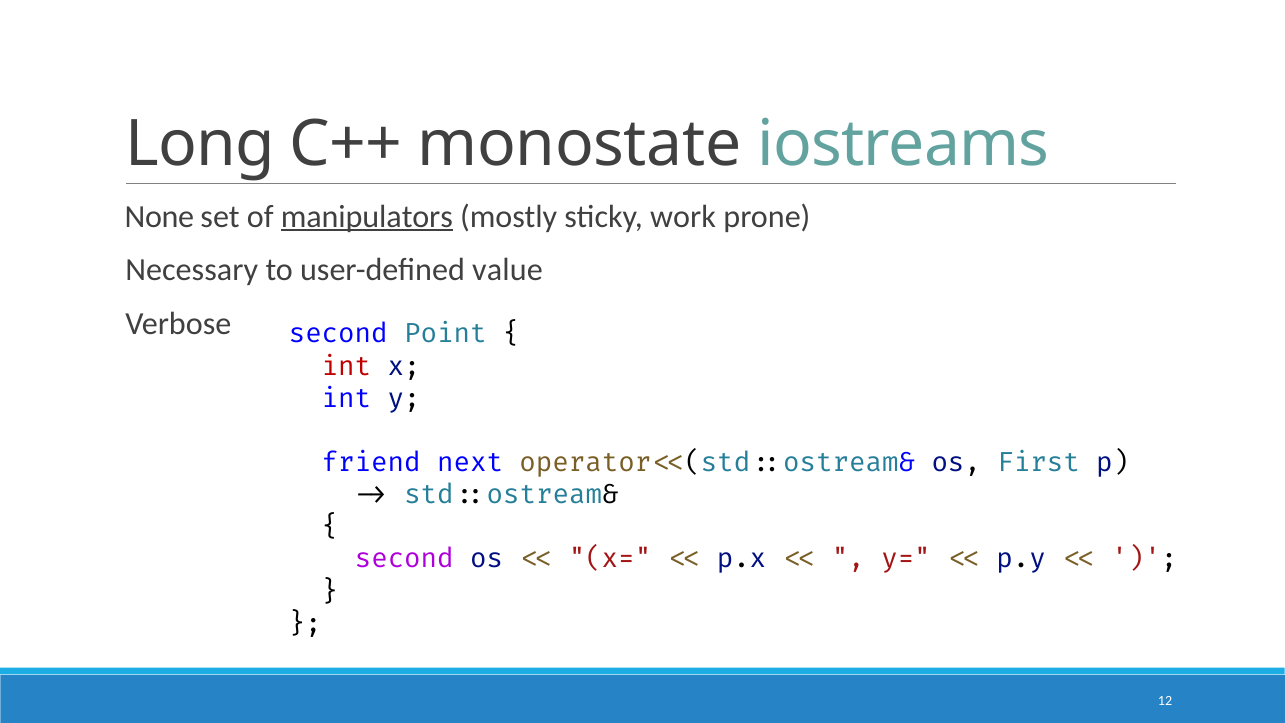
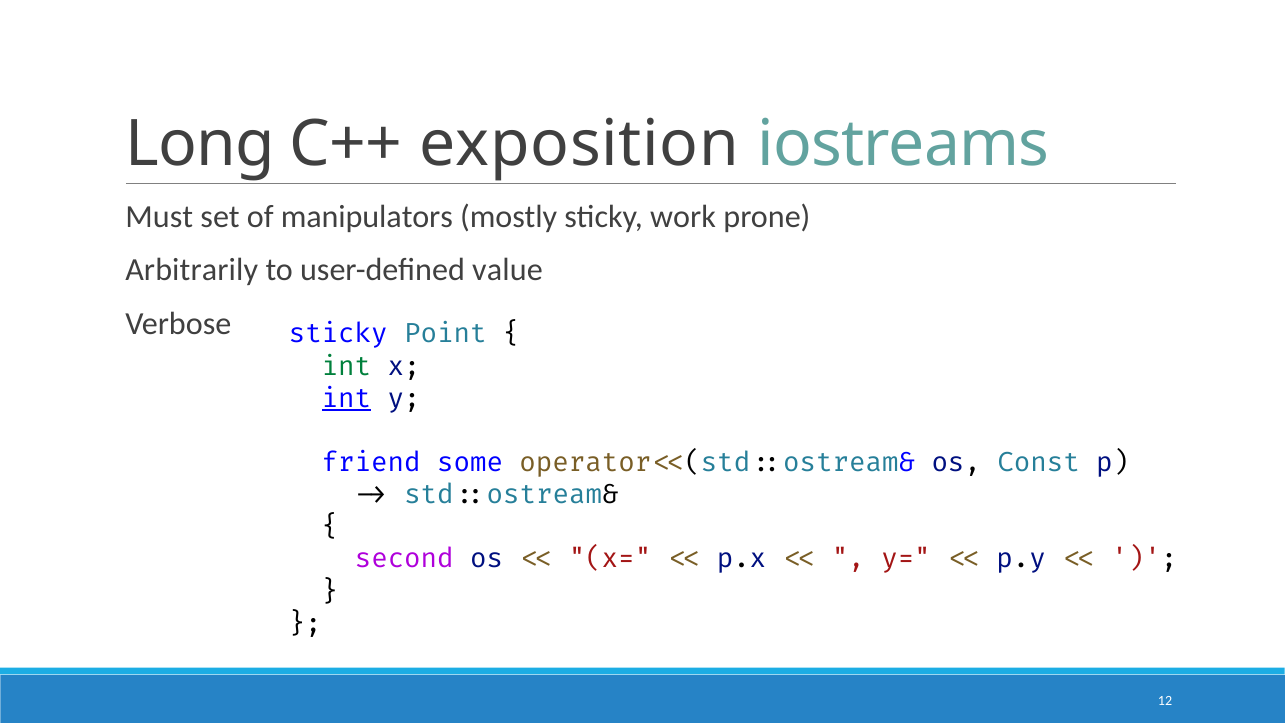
monostate: monostate -> exposition (579, 144)
None: None -> Must (159, 217)
manipulators underline: present -> none (367, 217)
Necessary: Necessary -> Arbitrarily (192, 270)
Verbose second: second -> sticky (338, 334)
int colour: red -> green (346, 366)
int underline: none -> present (346, 398)
next: next -> some (470, 463)
First: First -> Const (1039, 463)
